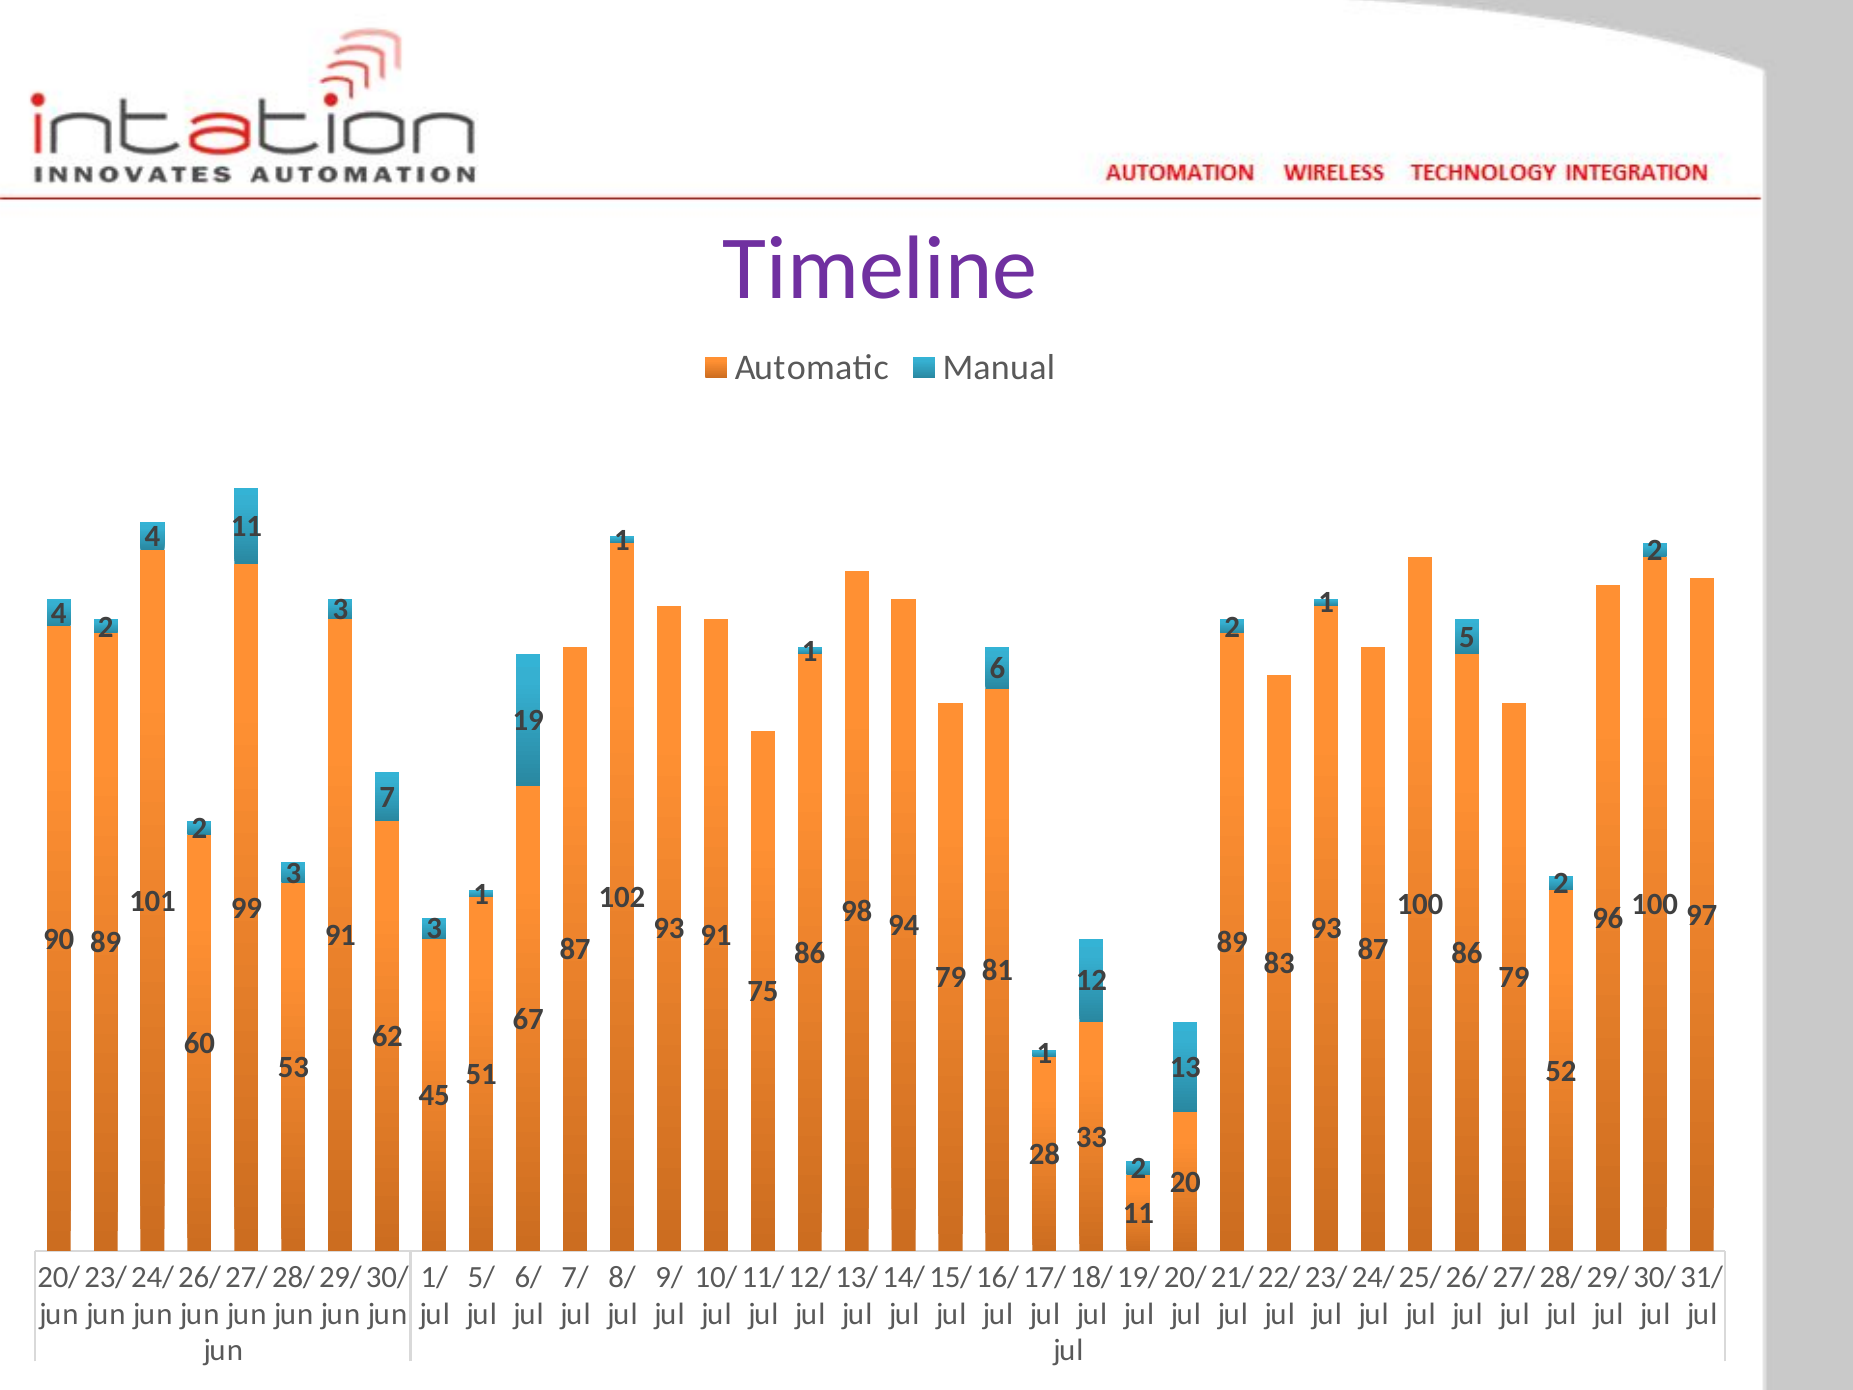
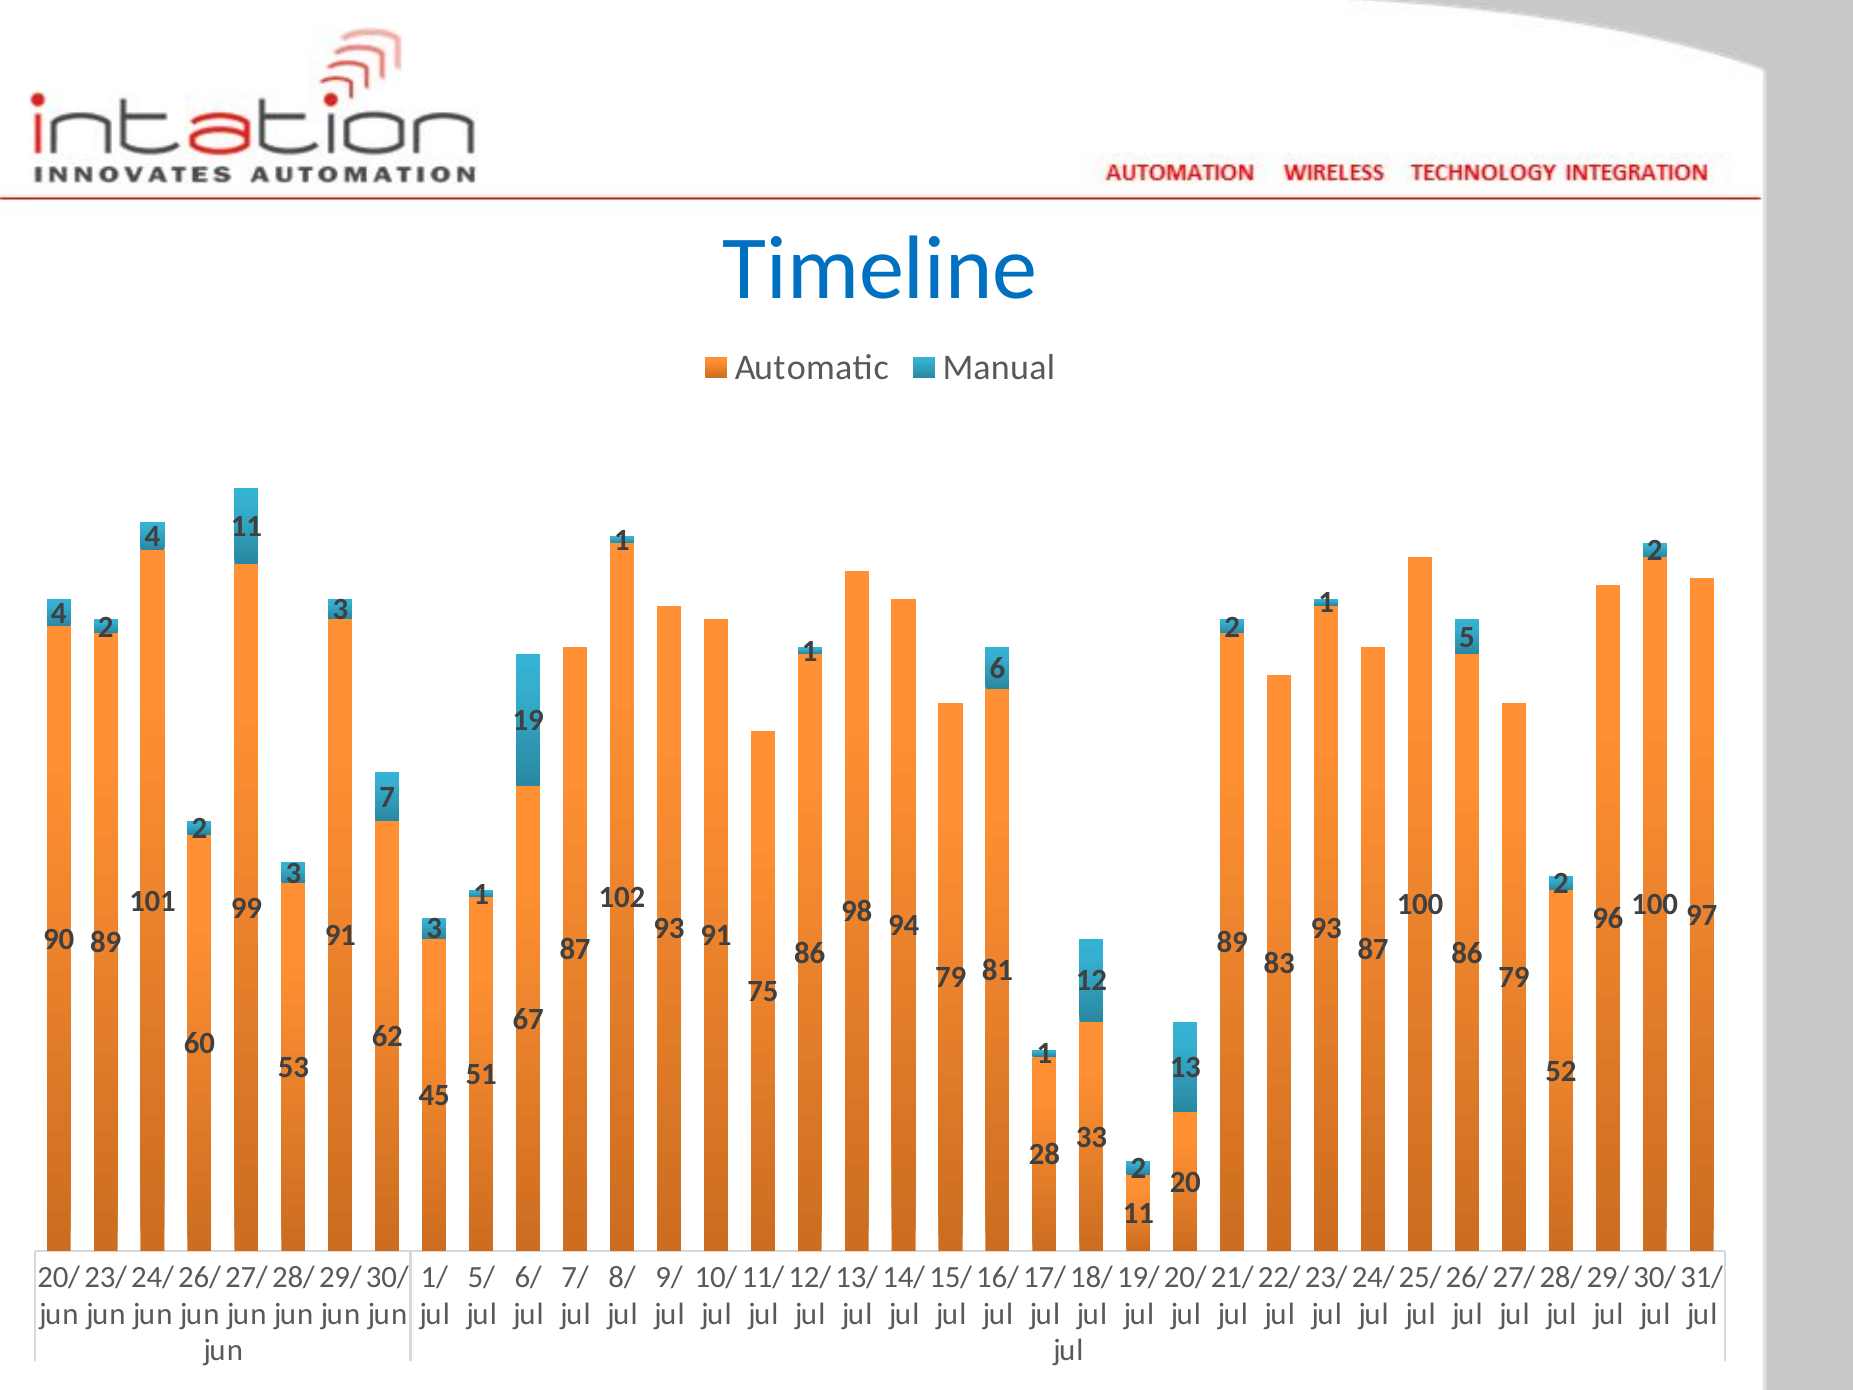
Timeline colour: purple -> blue (880, 268)
